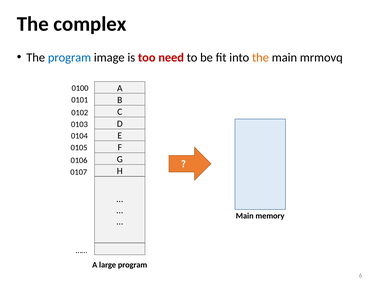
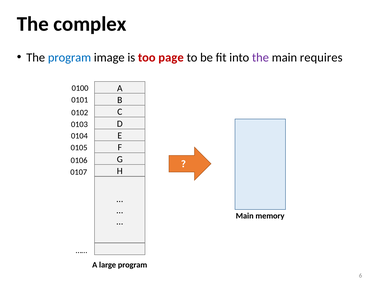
need: need -> page (171, 57)
the colour: orange -> purple (260, 57)
mrmovq: mrmovq -> requires (321, 57)
